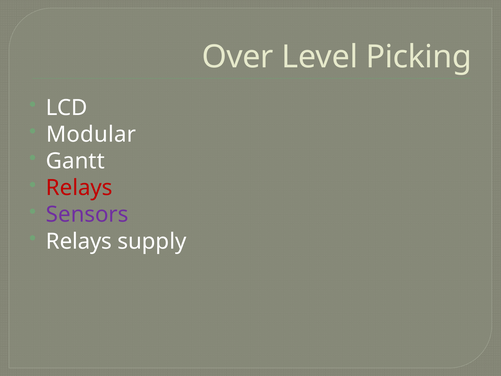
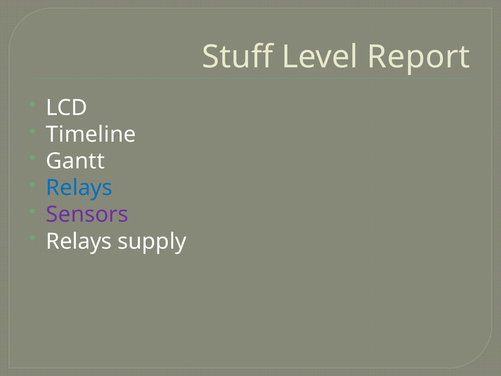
Over: Over -> Stuff (238, 57)
Picking: Picking -> Report (418, 57)
Modular: Modular -> Timeline (91, 134)
Relays colour: red -> blue (79, 188)
